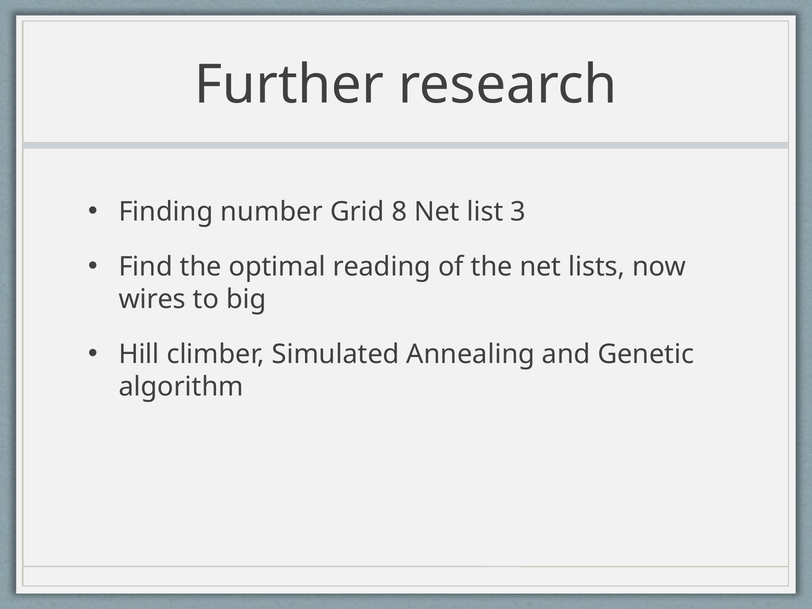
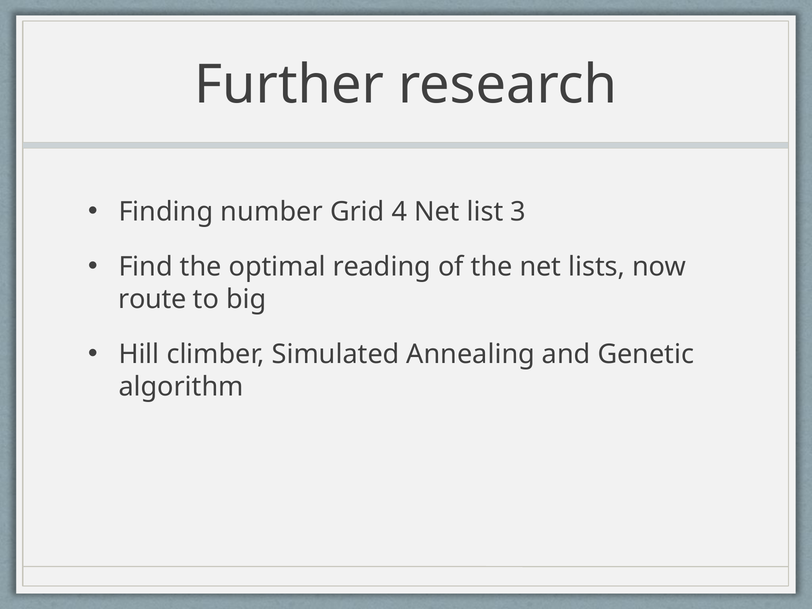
8: 8 -> 4 (399, 212)
wires: wires -> route (152, 299)
